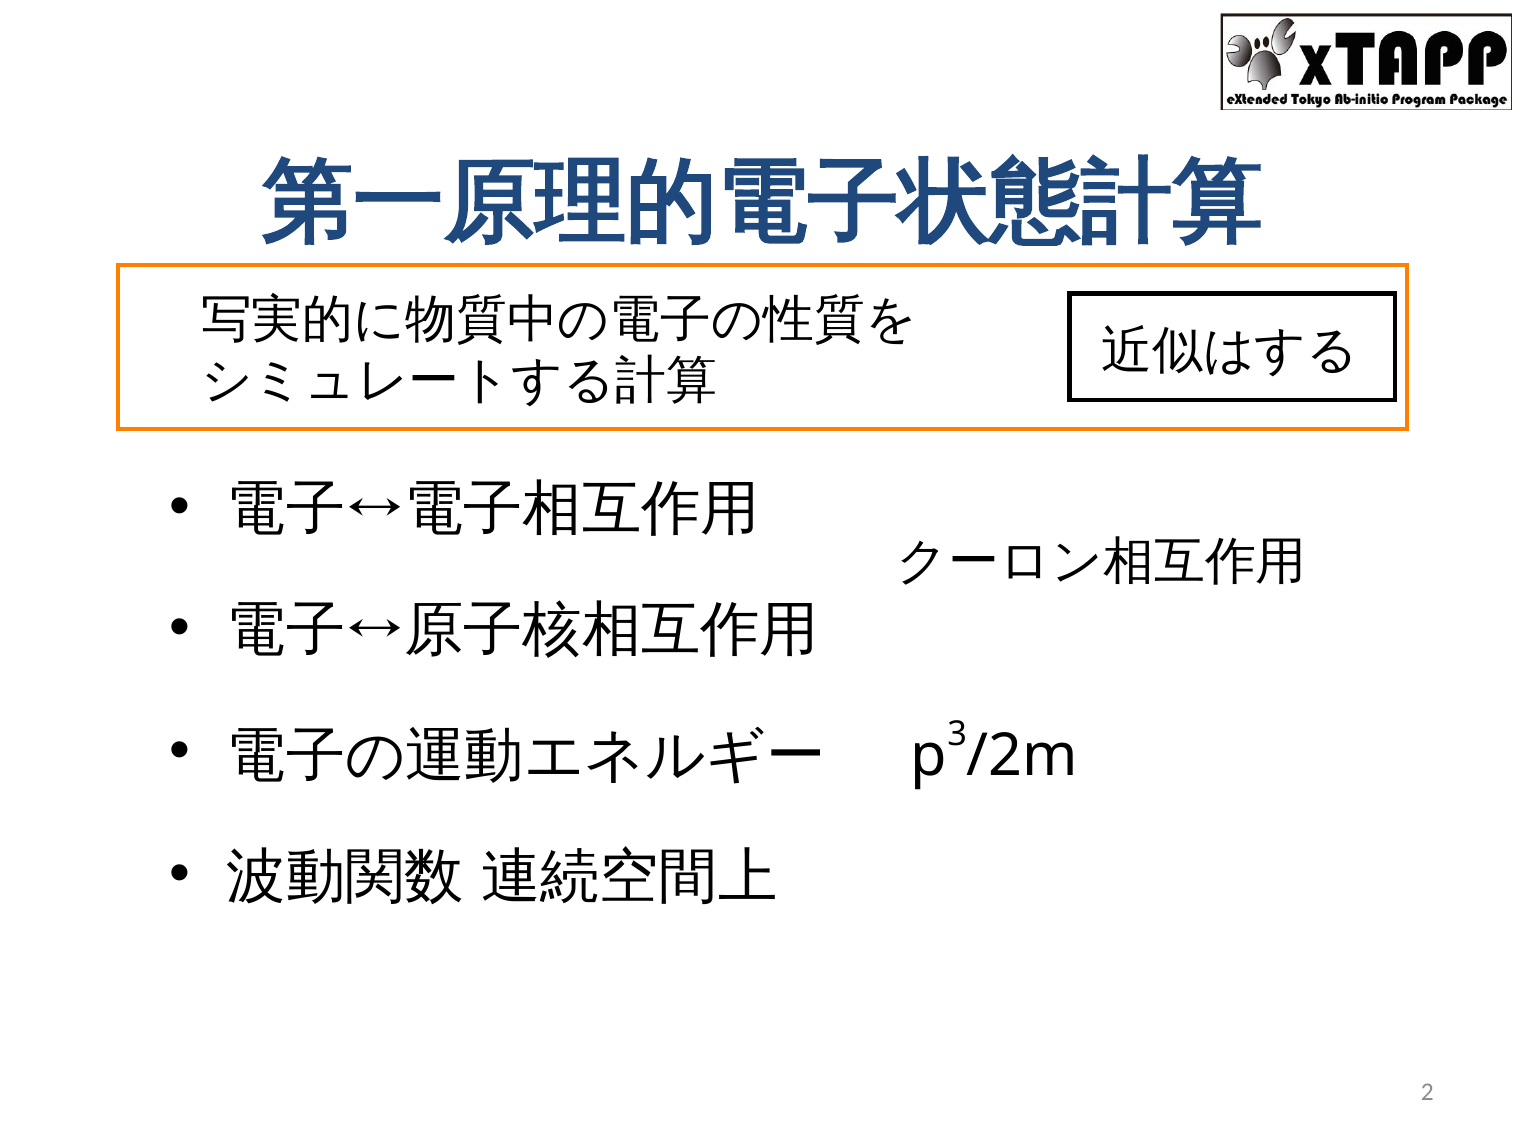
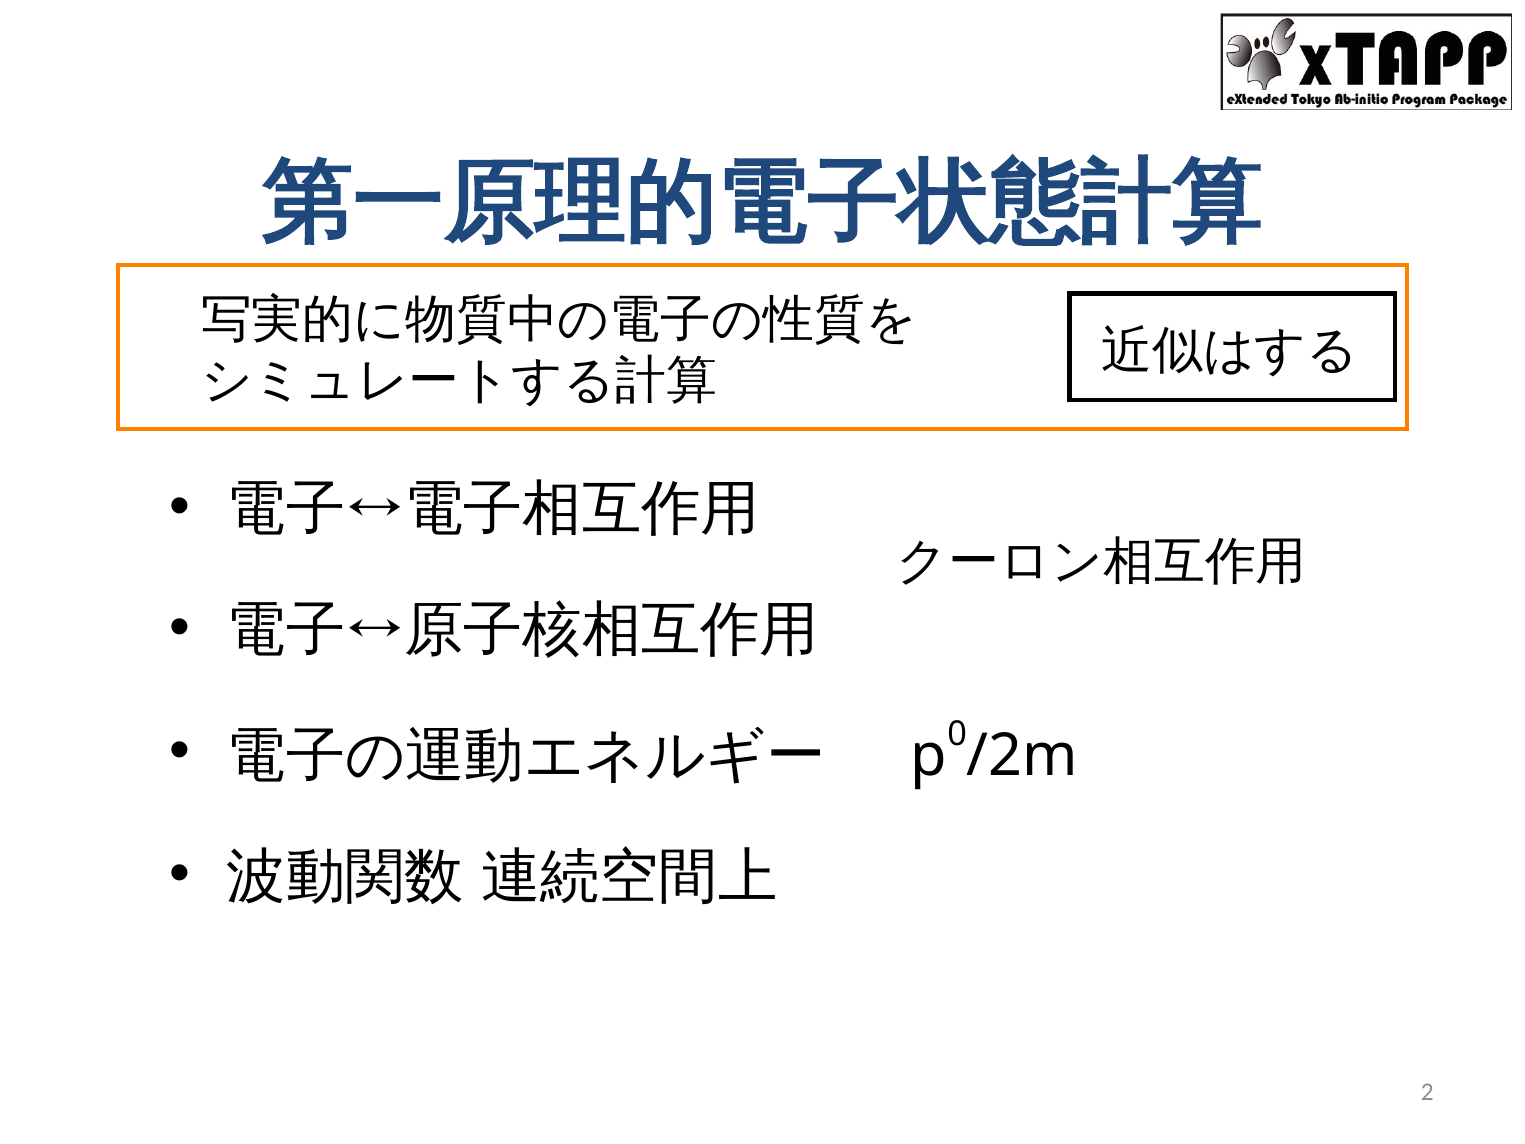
3: 3 -> 0 (957, 734)
